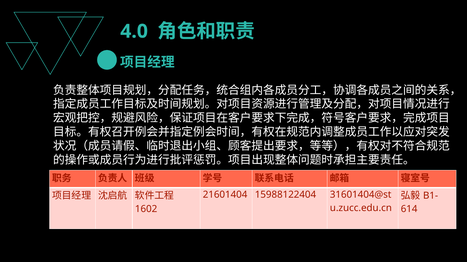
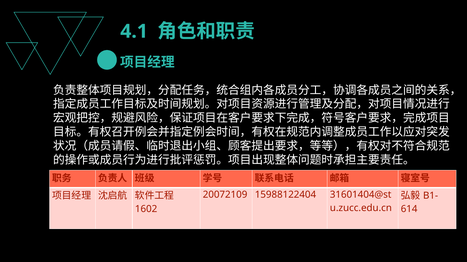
4.0: 4.0 -> 4.1 (134, 31)
21601404: 21601404 -> 20072109 (225, 195)
